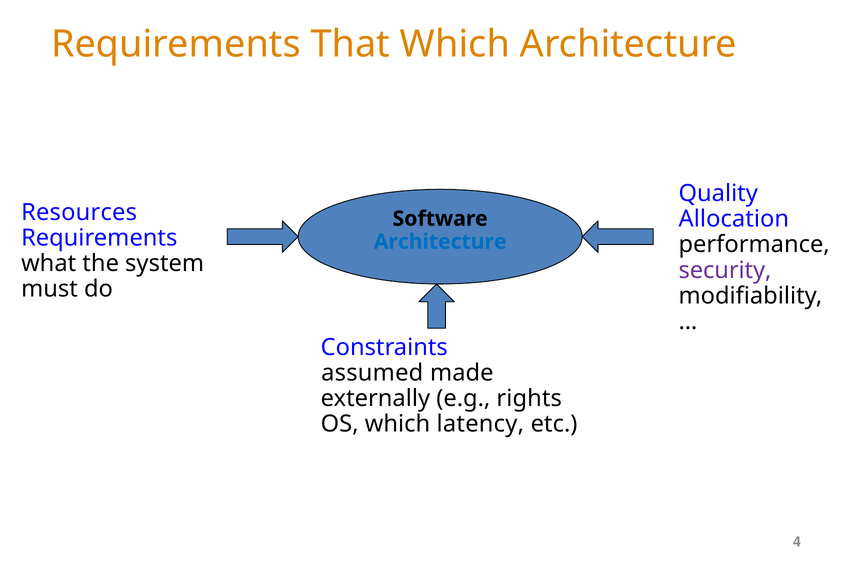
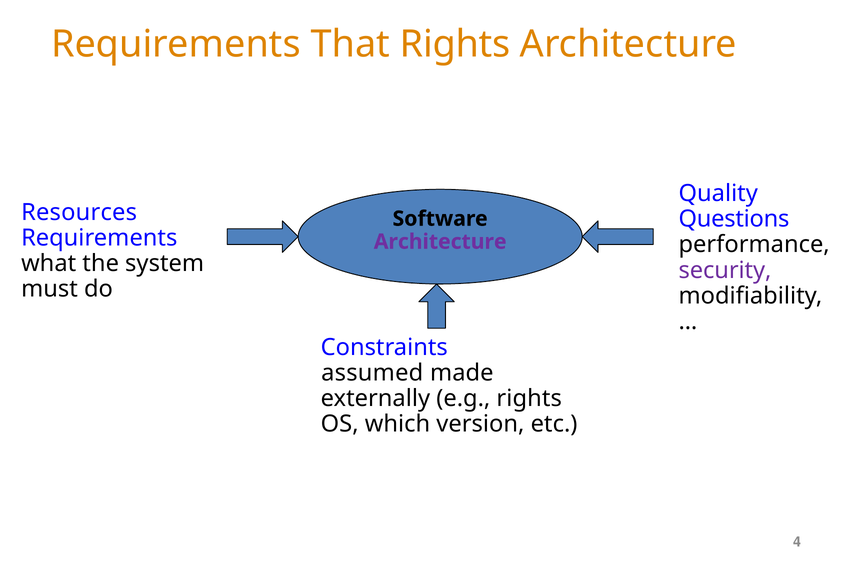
That Which: Which -> Rights (455, 44)
Allocation: Allocation -> Questions (734, 219)
Architecture colour: blue -> purple (440, 242)
latency: latency -> version (480, 424)
